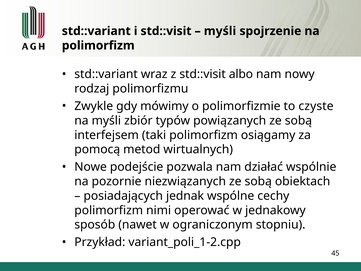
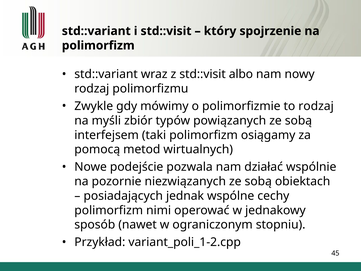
myśli: myśli -> który (220, 31)
to czyste: czyste -> rodzaj (316, 106)
